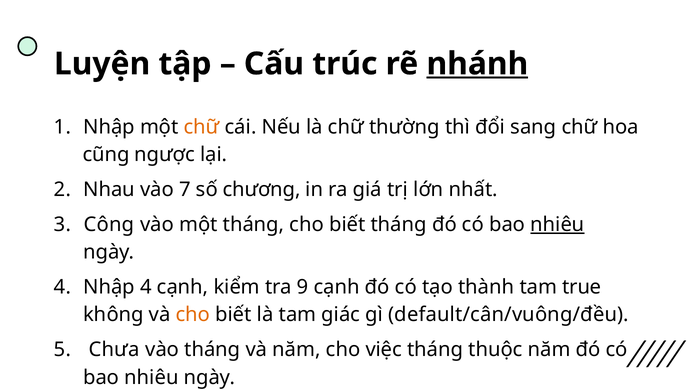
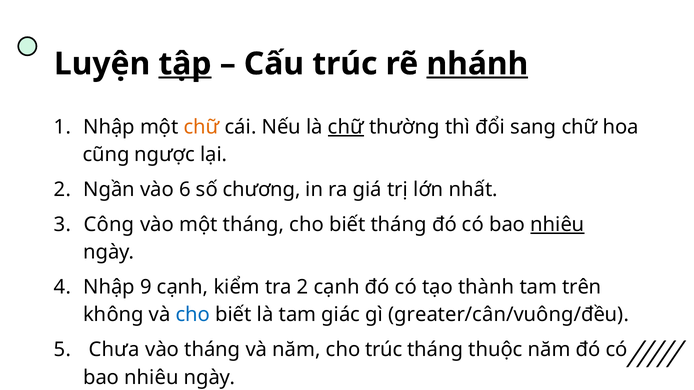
tập underline: none -> present (185, 64)
chữ underline: none -> present (346, 127)
Nhau: Nhau -> Ngần (109, 190)
7: 7 -> 6 (185, 190)
Nhập 4: 4 -> 9 (146, 287)
tra 9: 9 -> 2 (303, 287)
true: true -> trên (582, 287)
cho colour: orange -> blue (193, 315)
default/cân/vuông/đều: default/cân/vuông/đều -> greater/cân/vuông/đều (509, 315)
cho việc: việc -> trúc (384, 350)
